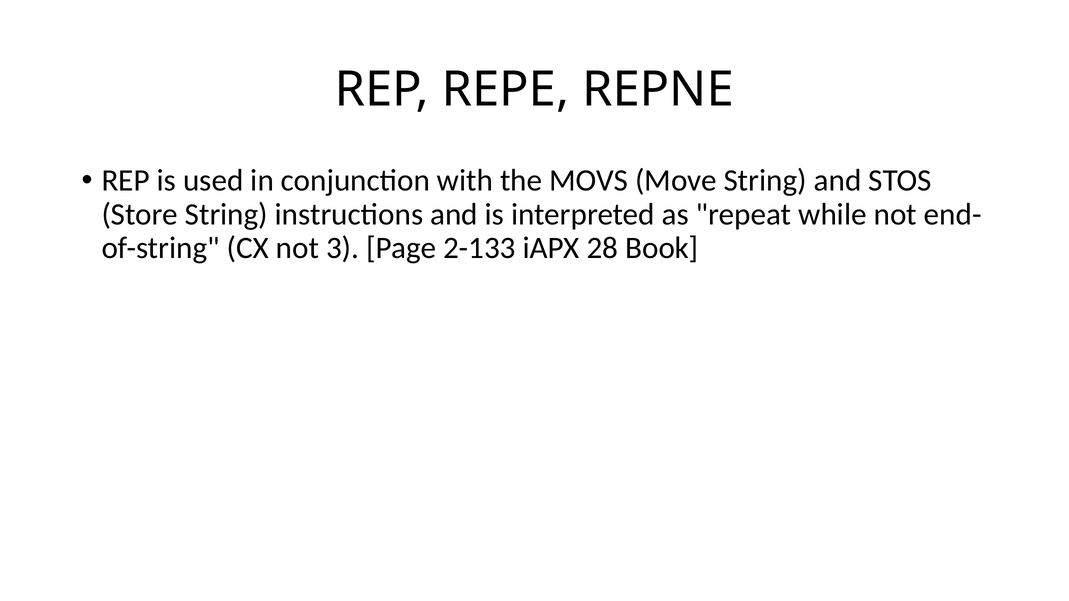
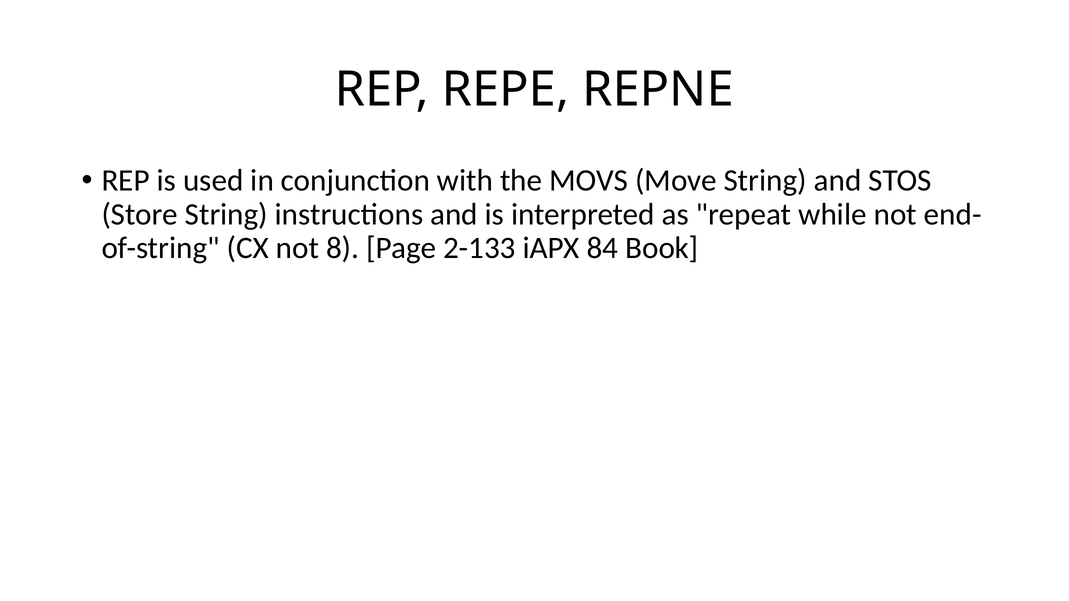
3: 3 -> 8 (343, 248)
28: 28 -> 84 (602, 248)
